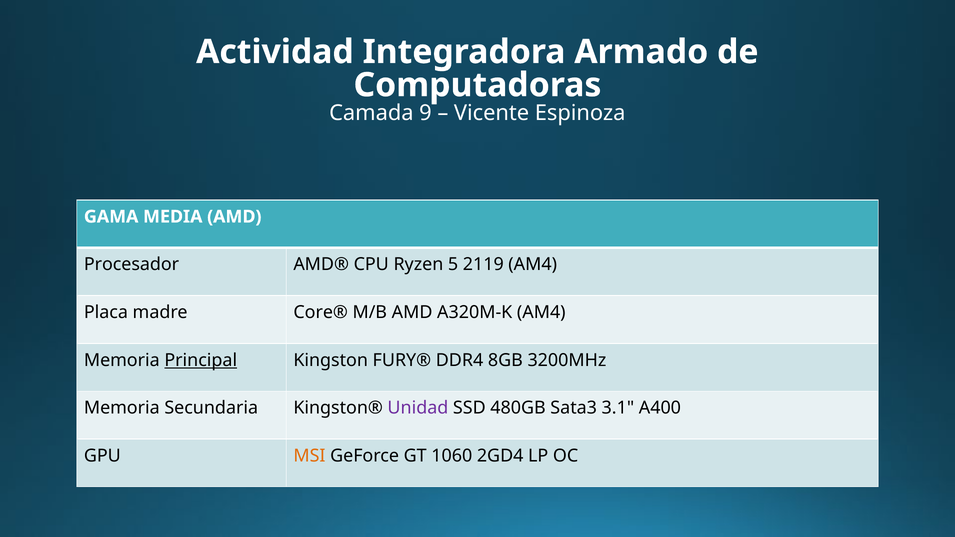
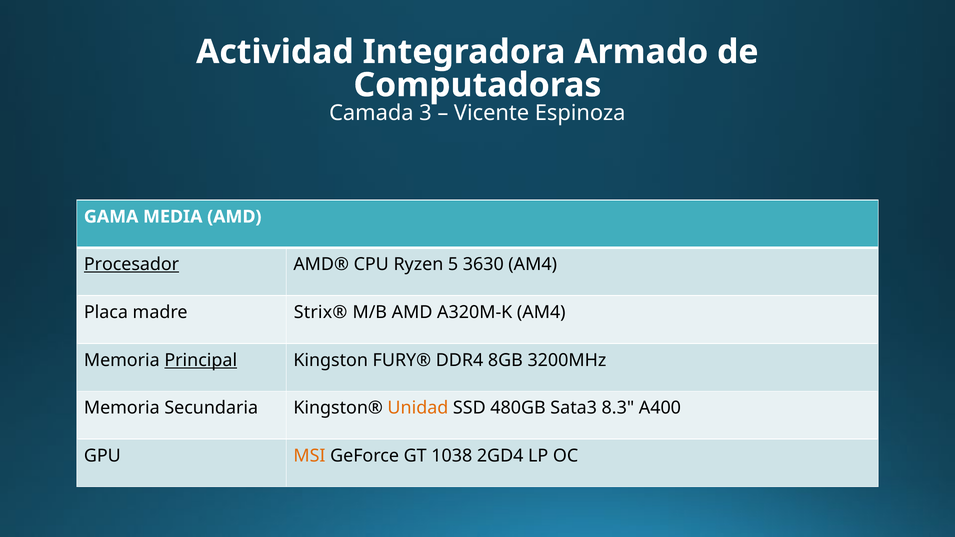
9: 9 -> 3 (425, 113)
Procesador underline: none -> present (131, 265)
2119: 2119 -> 3630 (483, 265)
Core®: Core® -> Strix® (321, 312)
Unidad colour: purple -> orange (418, 408)
3.1: 3.1 -> 8.3 (618, 408)
1060: 1060 -> 1038 (452, 456)
